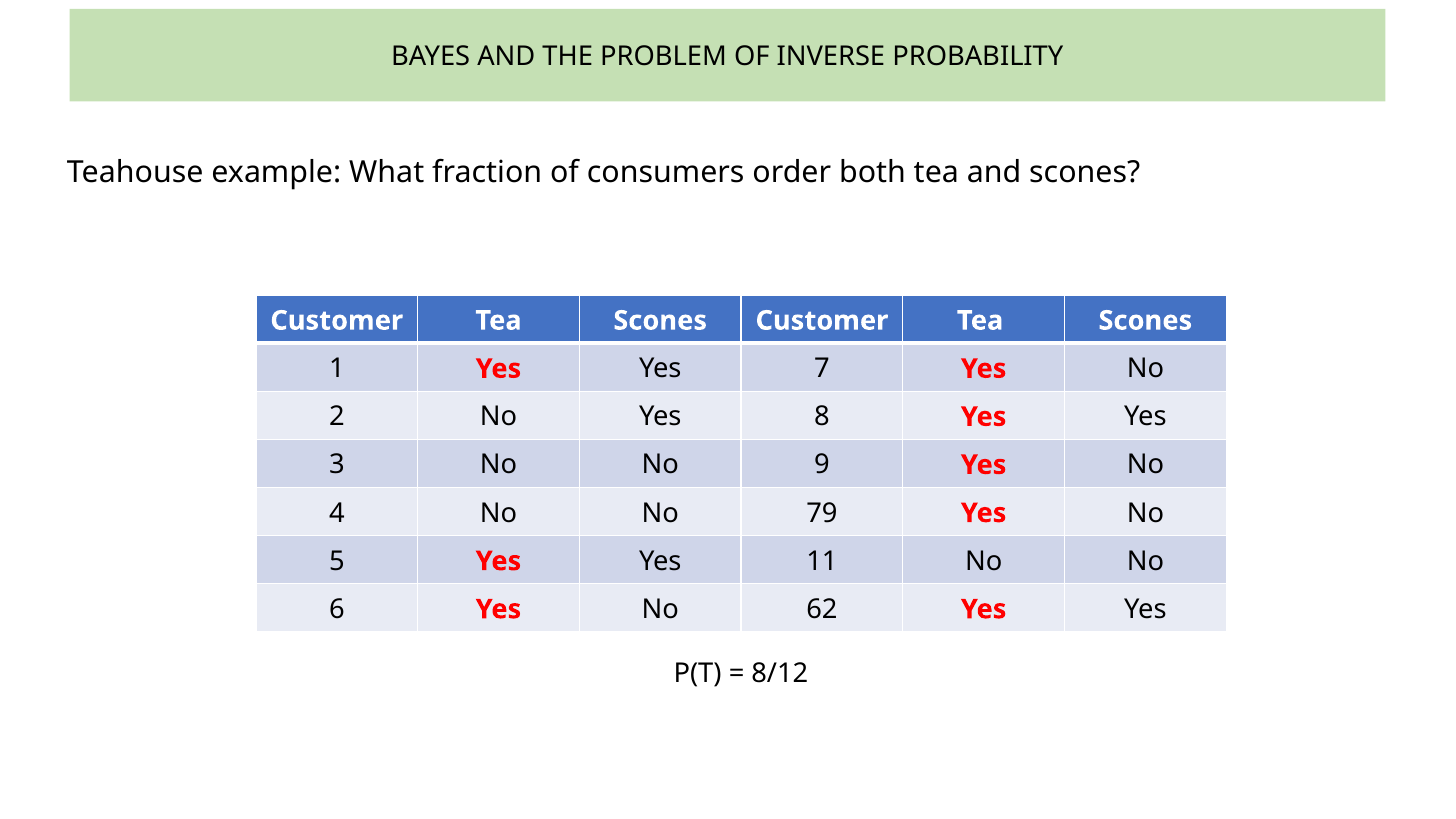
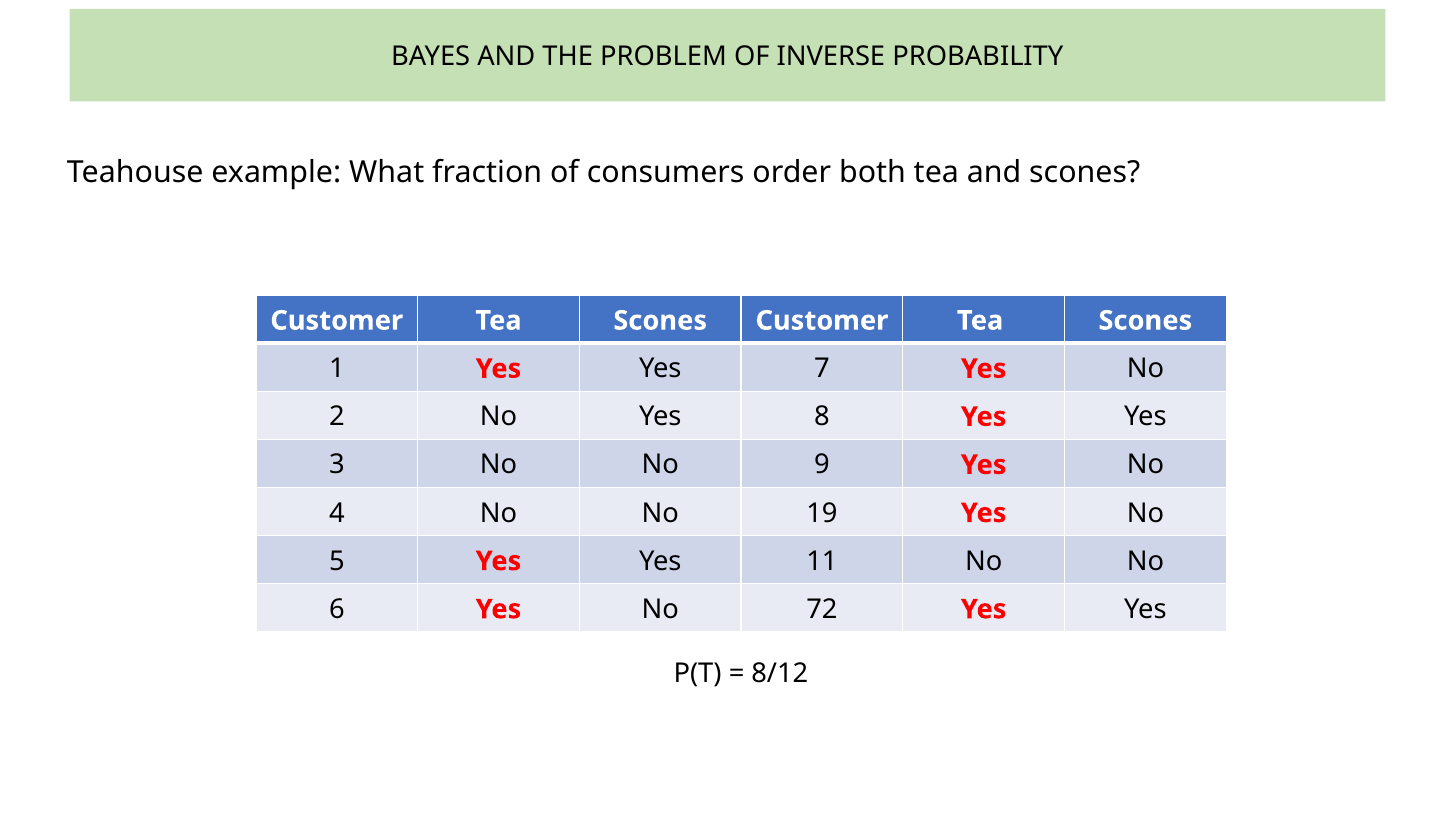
79: 79 -> 19 (822, 513)
62: 62 -> 72 (822, 609)
